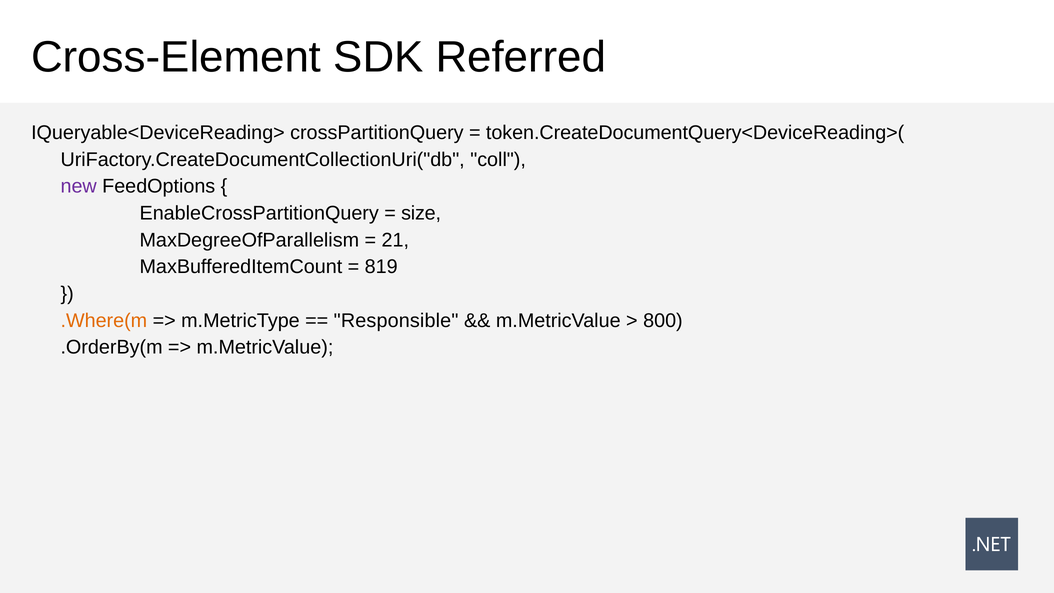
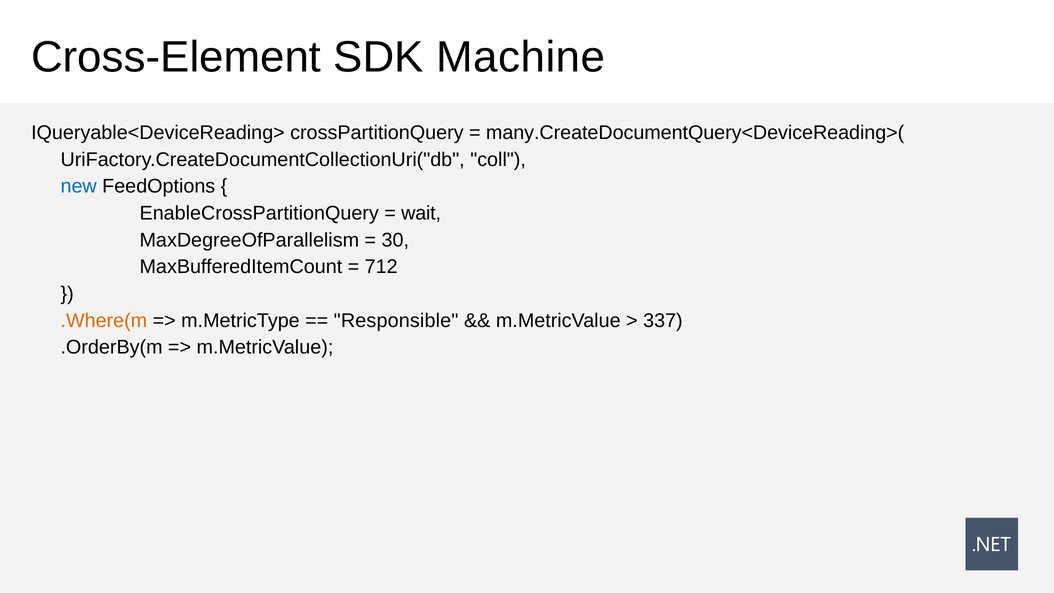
Referred: Referred -> Machine (521, 57)
token.CreateDocumentQuery<DeviceReading>(: token.CreateDocumentQuery<DeviceReading>( -> many.CreateDocumentQuery<DeviceReading>( (695, 133)
new colour: purple -> blue (79, 186)
size: size -> wait (421, 213)
21: 21 -> 30 (395, 240)
819: 819 -> 712 (381, 267)
800: 800 -> 337 (663, 320)
